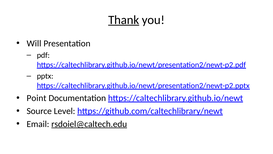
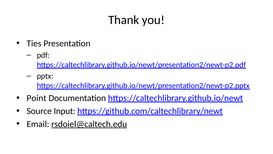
Thank underline: present -> none (124, 20)
Will: Will -> Ties (34, 43)
Level: Level -> Input (65, 111)
